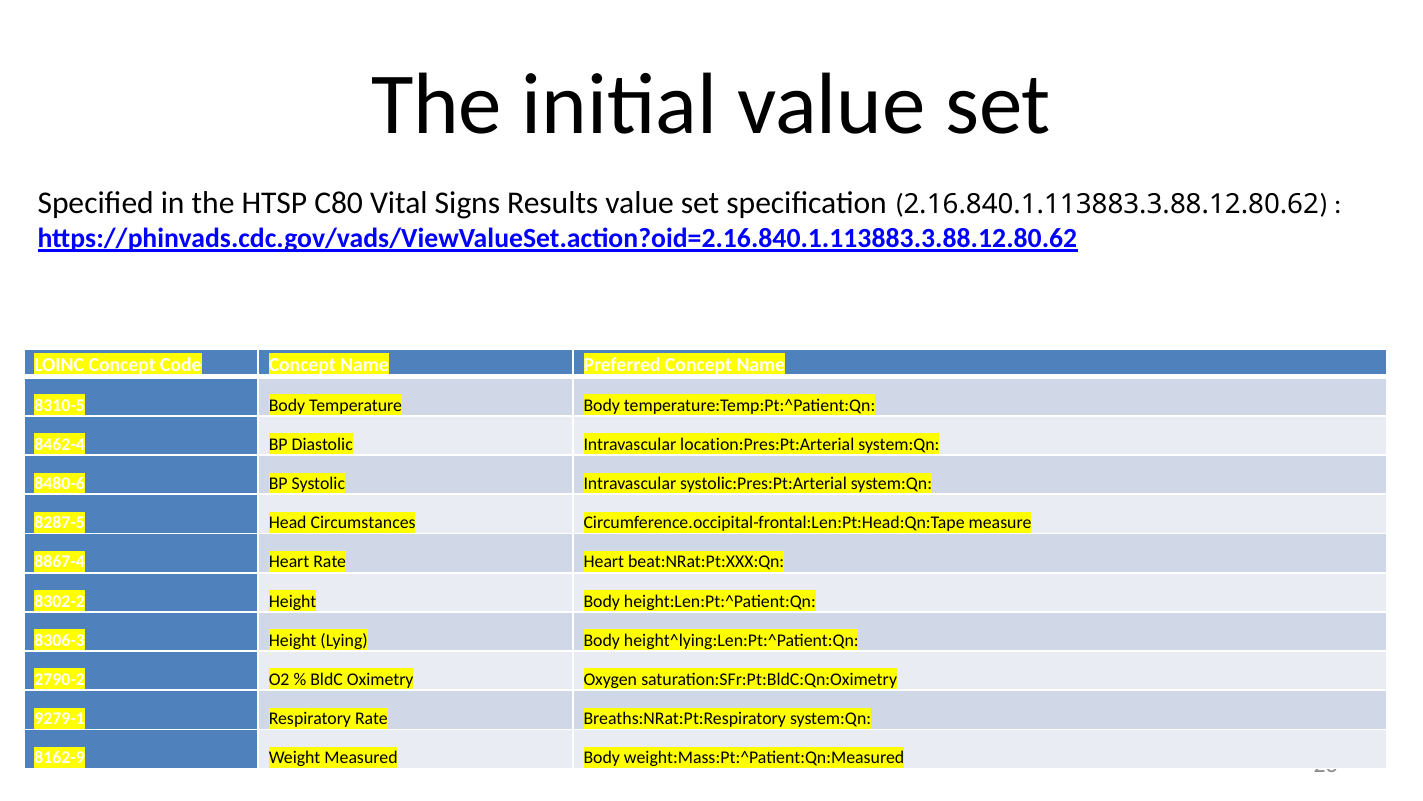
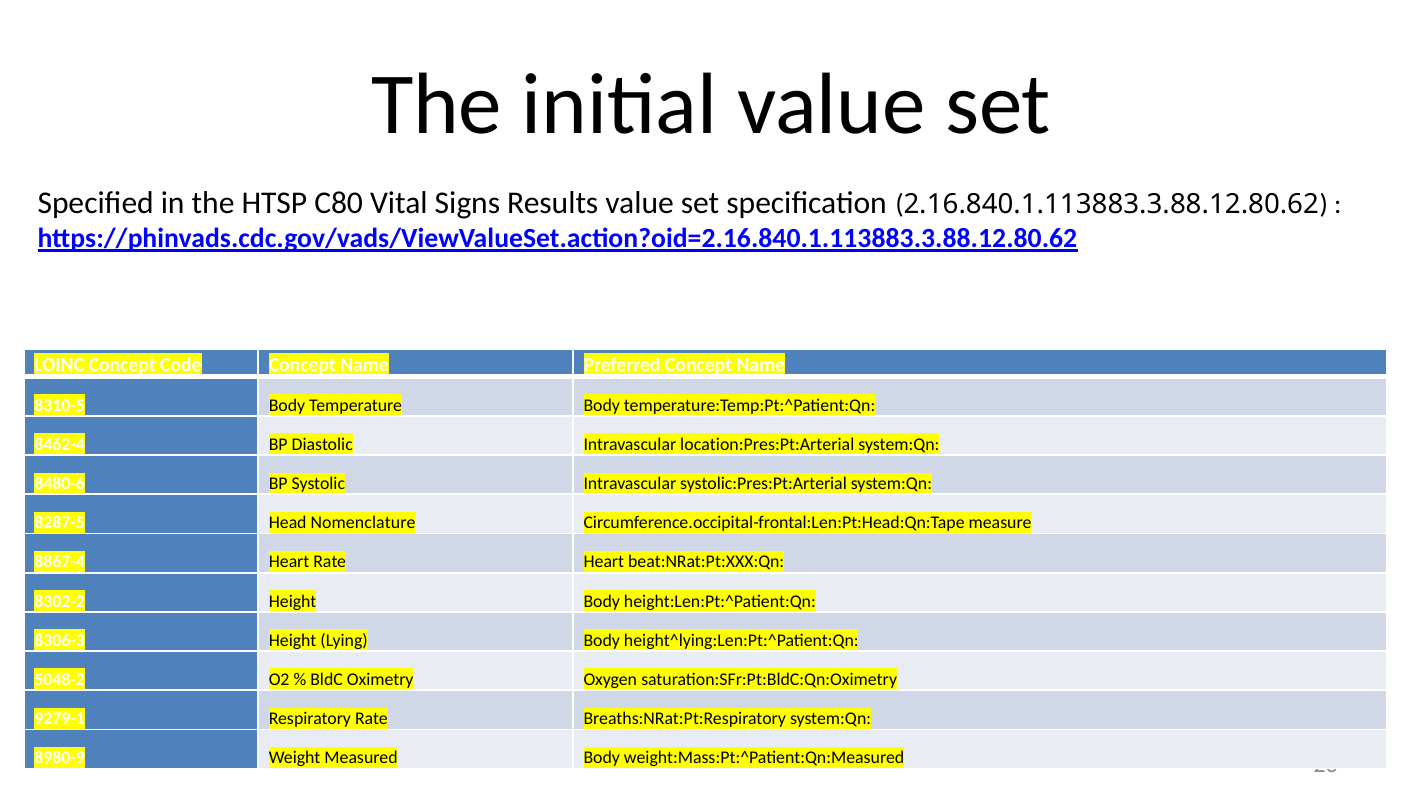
Circumstances: Circumstances -> Nomenclature (363, 522)
2790-2: 2790-2 -> 5048-2 (60, 679)
8162-9: 8162-9 -> 8980-9 (60, 757)
